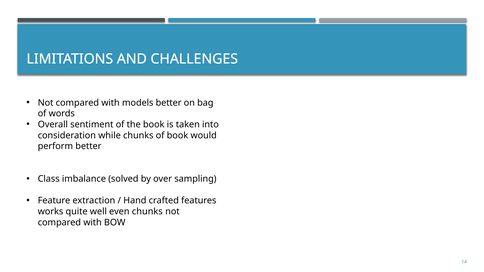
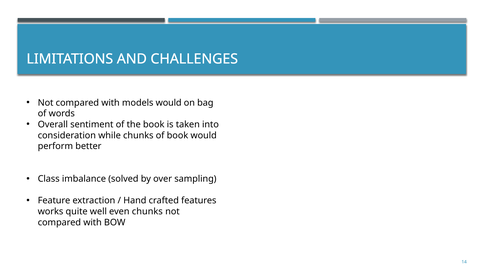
models better: better -> would (169, 103)
